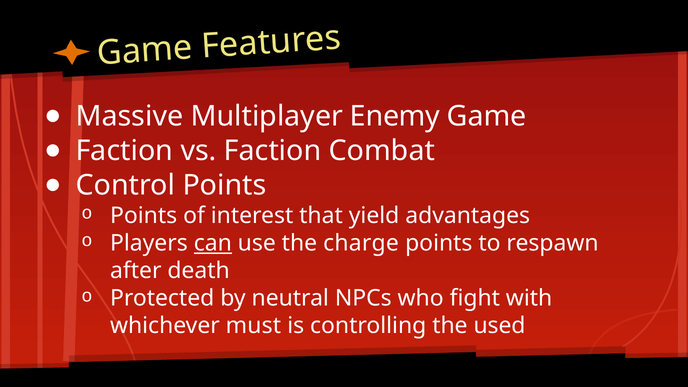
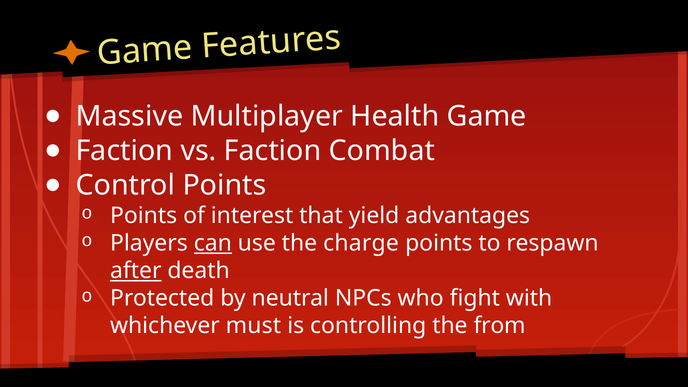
Enemy: Enemy -> Health (395, 116)
after underline: none -> present (136, 271)
used: used -> from (500, 326)
